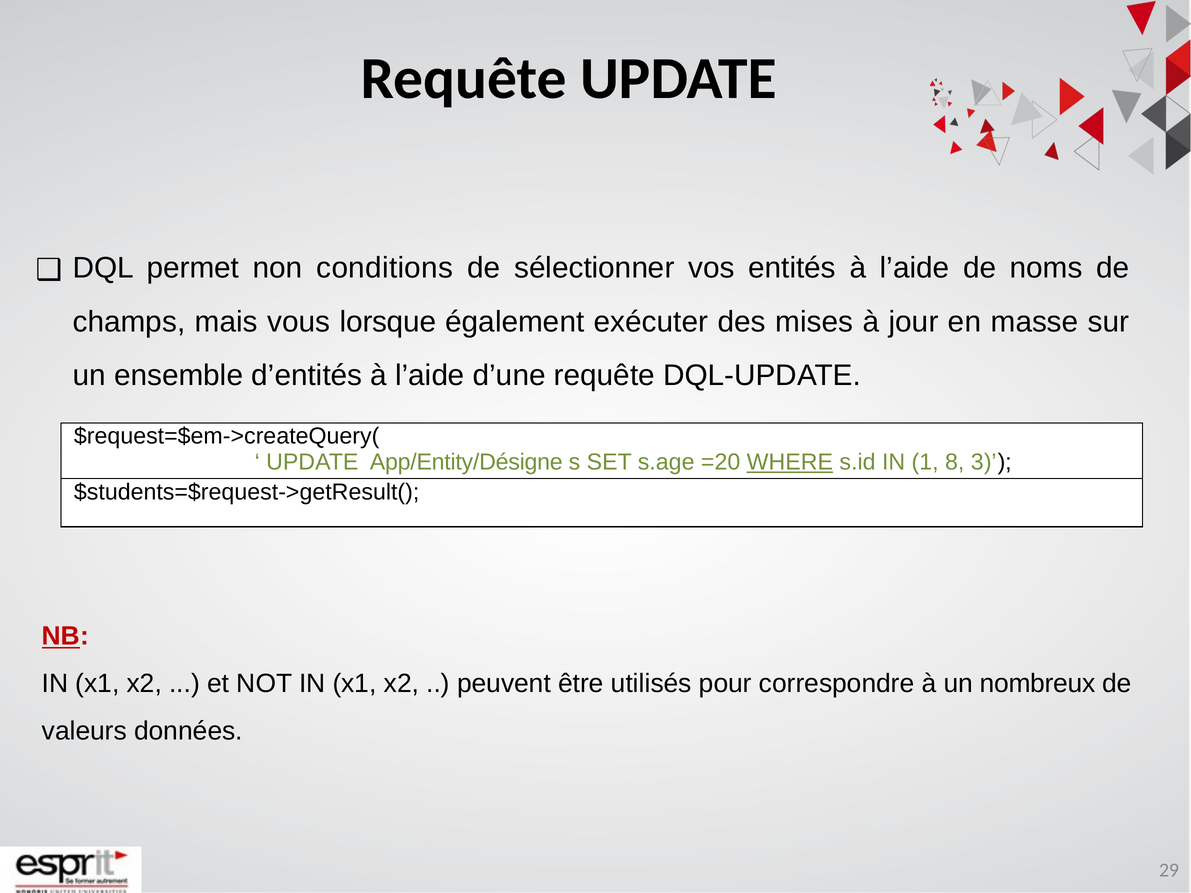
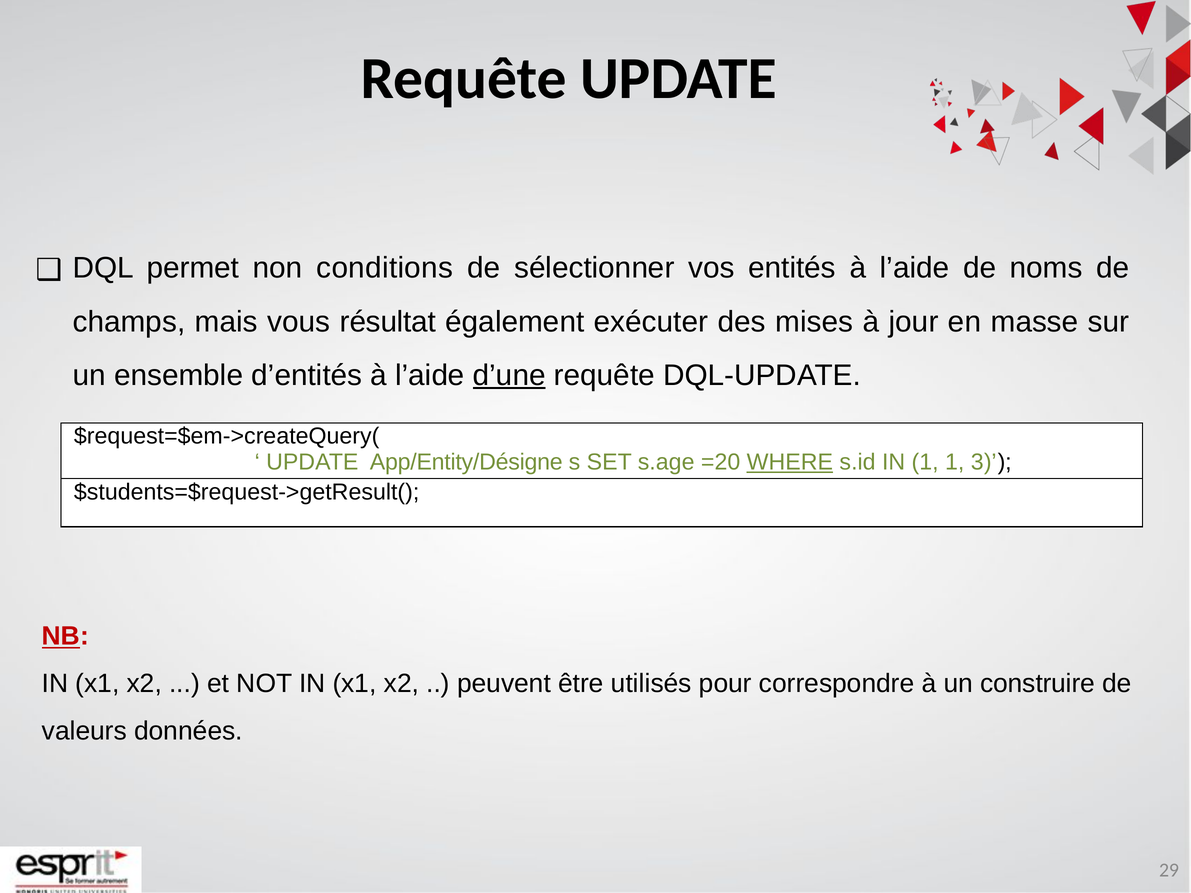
lorsque: lorsque -> résultat (388, 322)
d’une underline: none -> present (509, 375)
1 8: 8 -> 1 (955, 462)
nombreux: nombreux -> construire (1038, 684)
